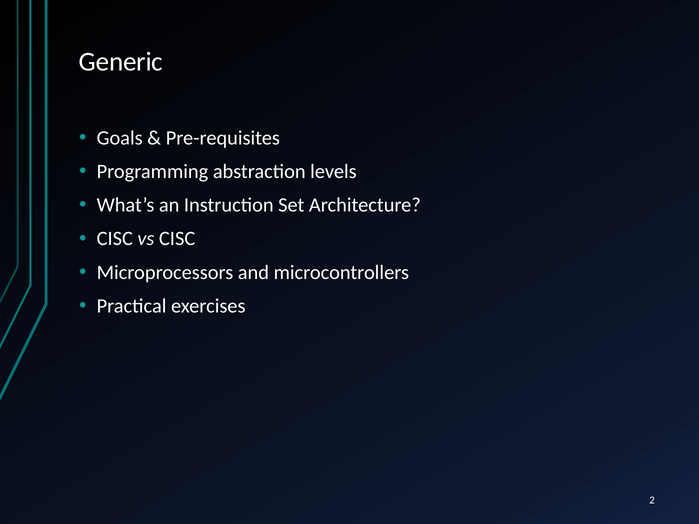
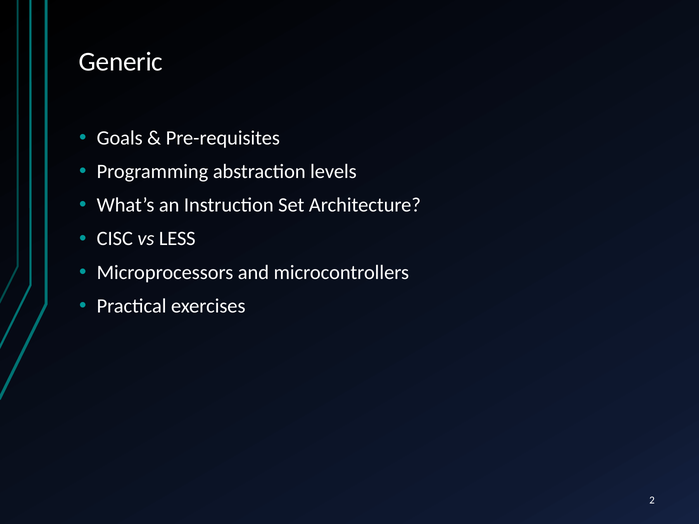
vs CISC: CISC -> LESS (177, 239)
